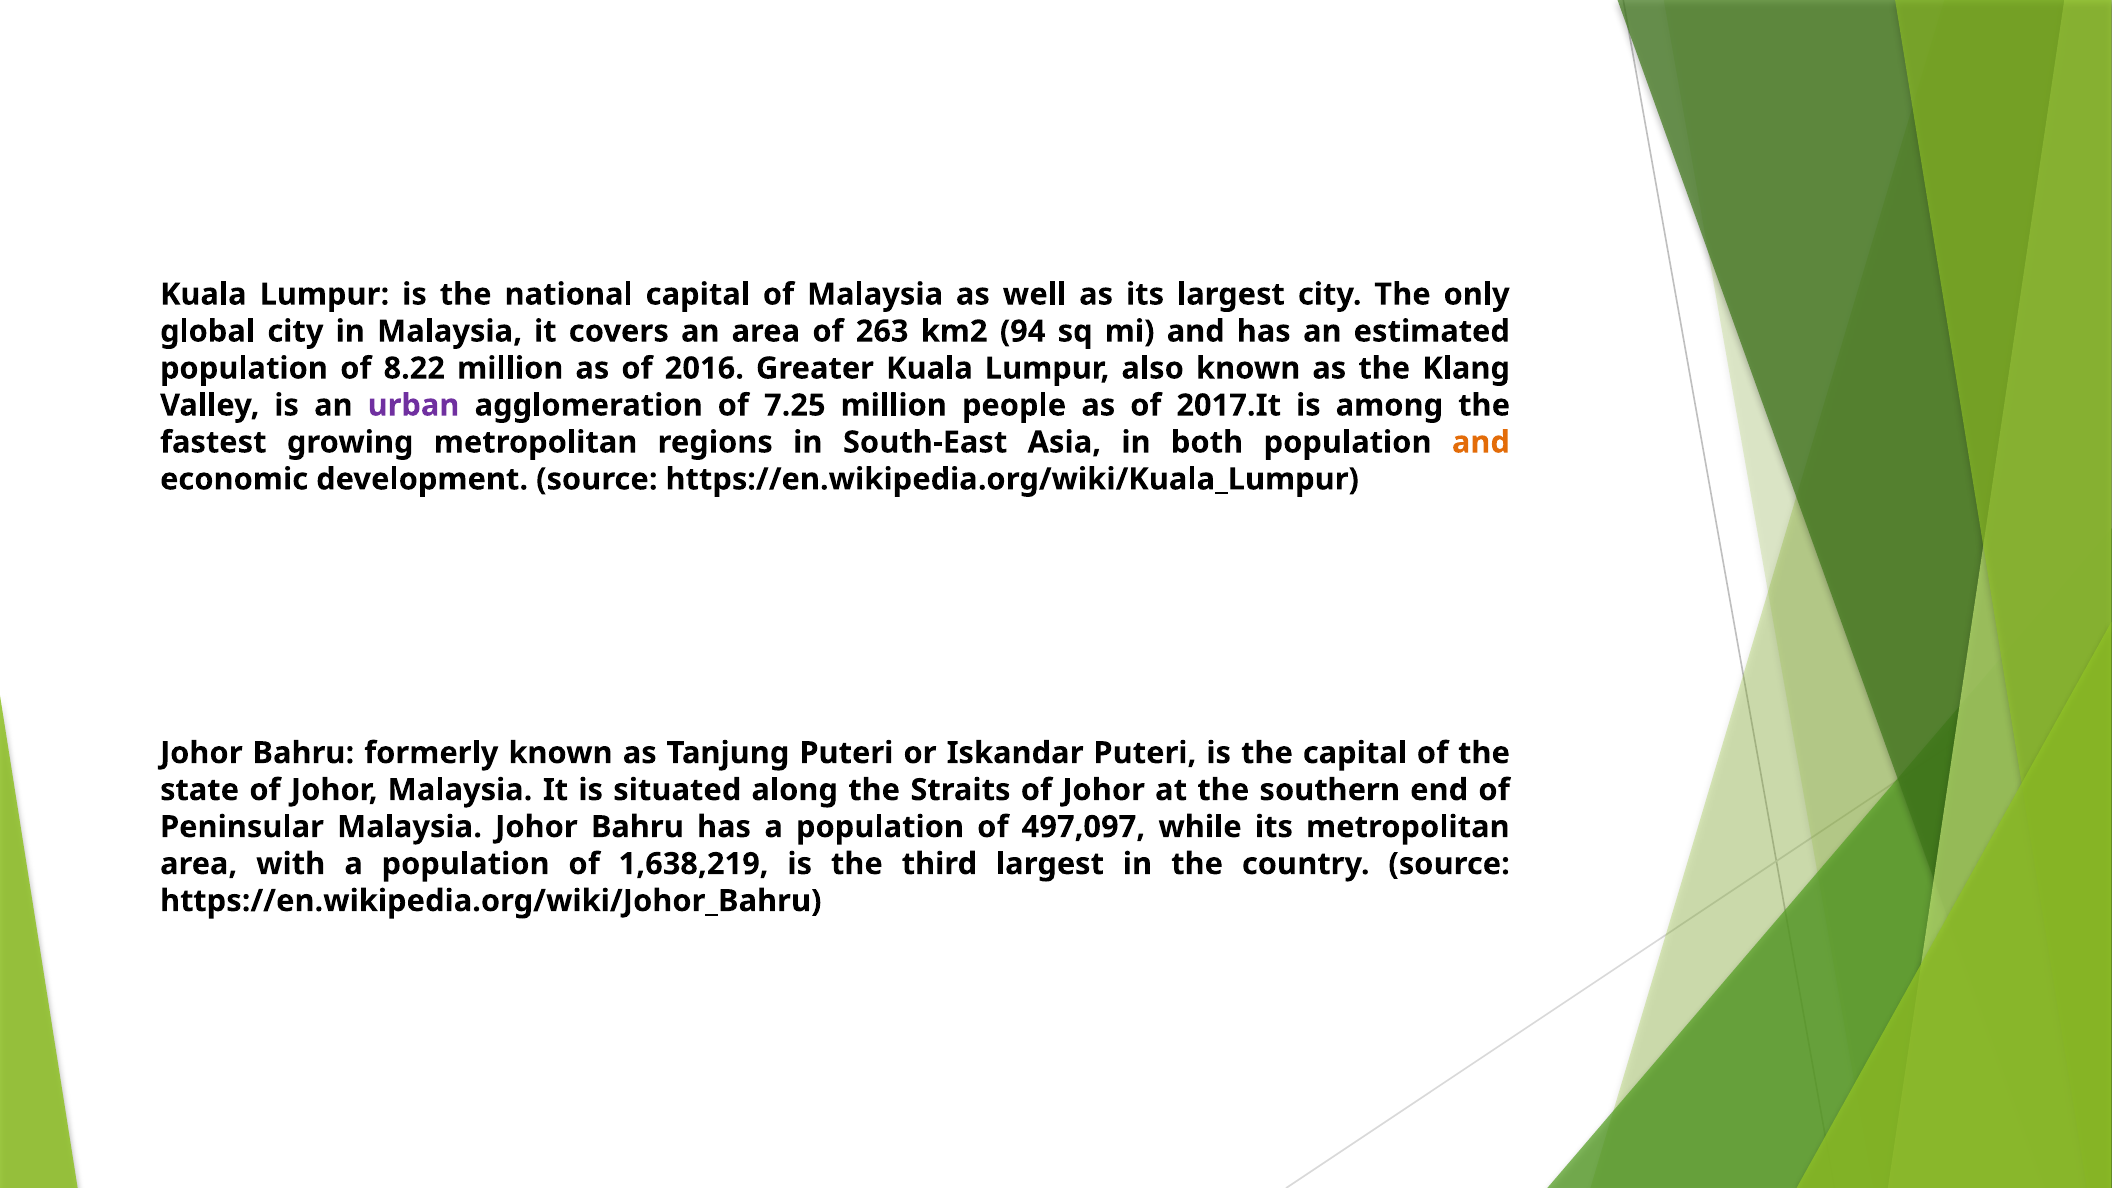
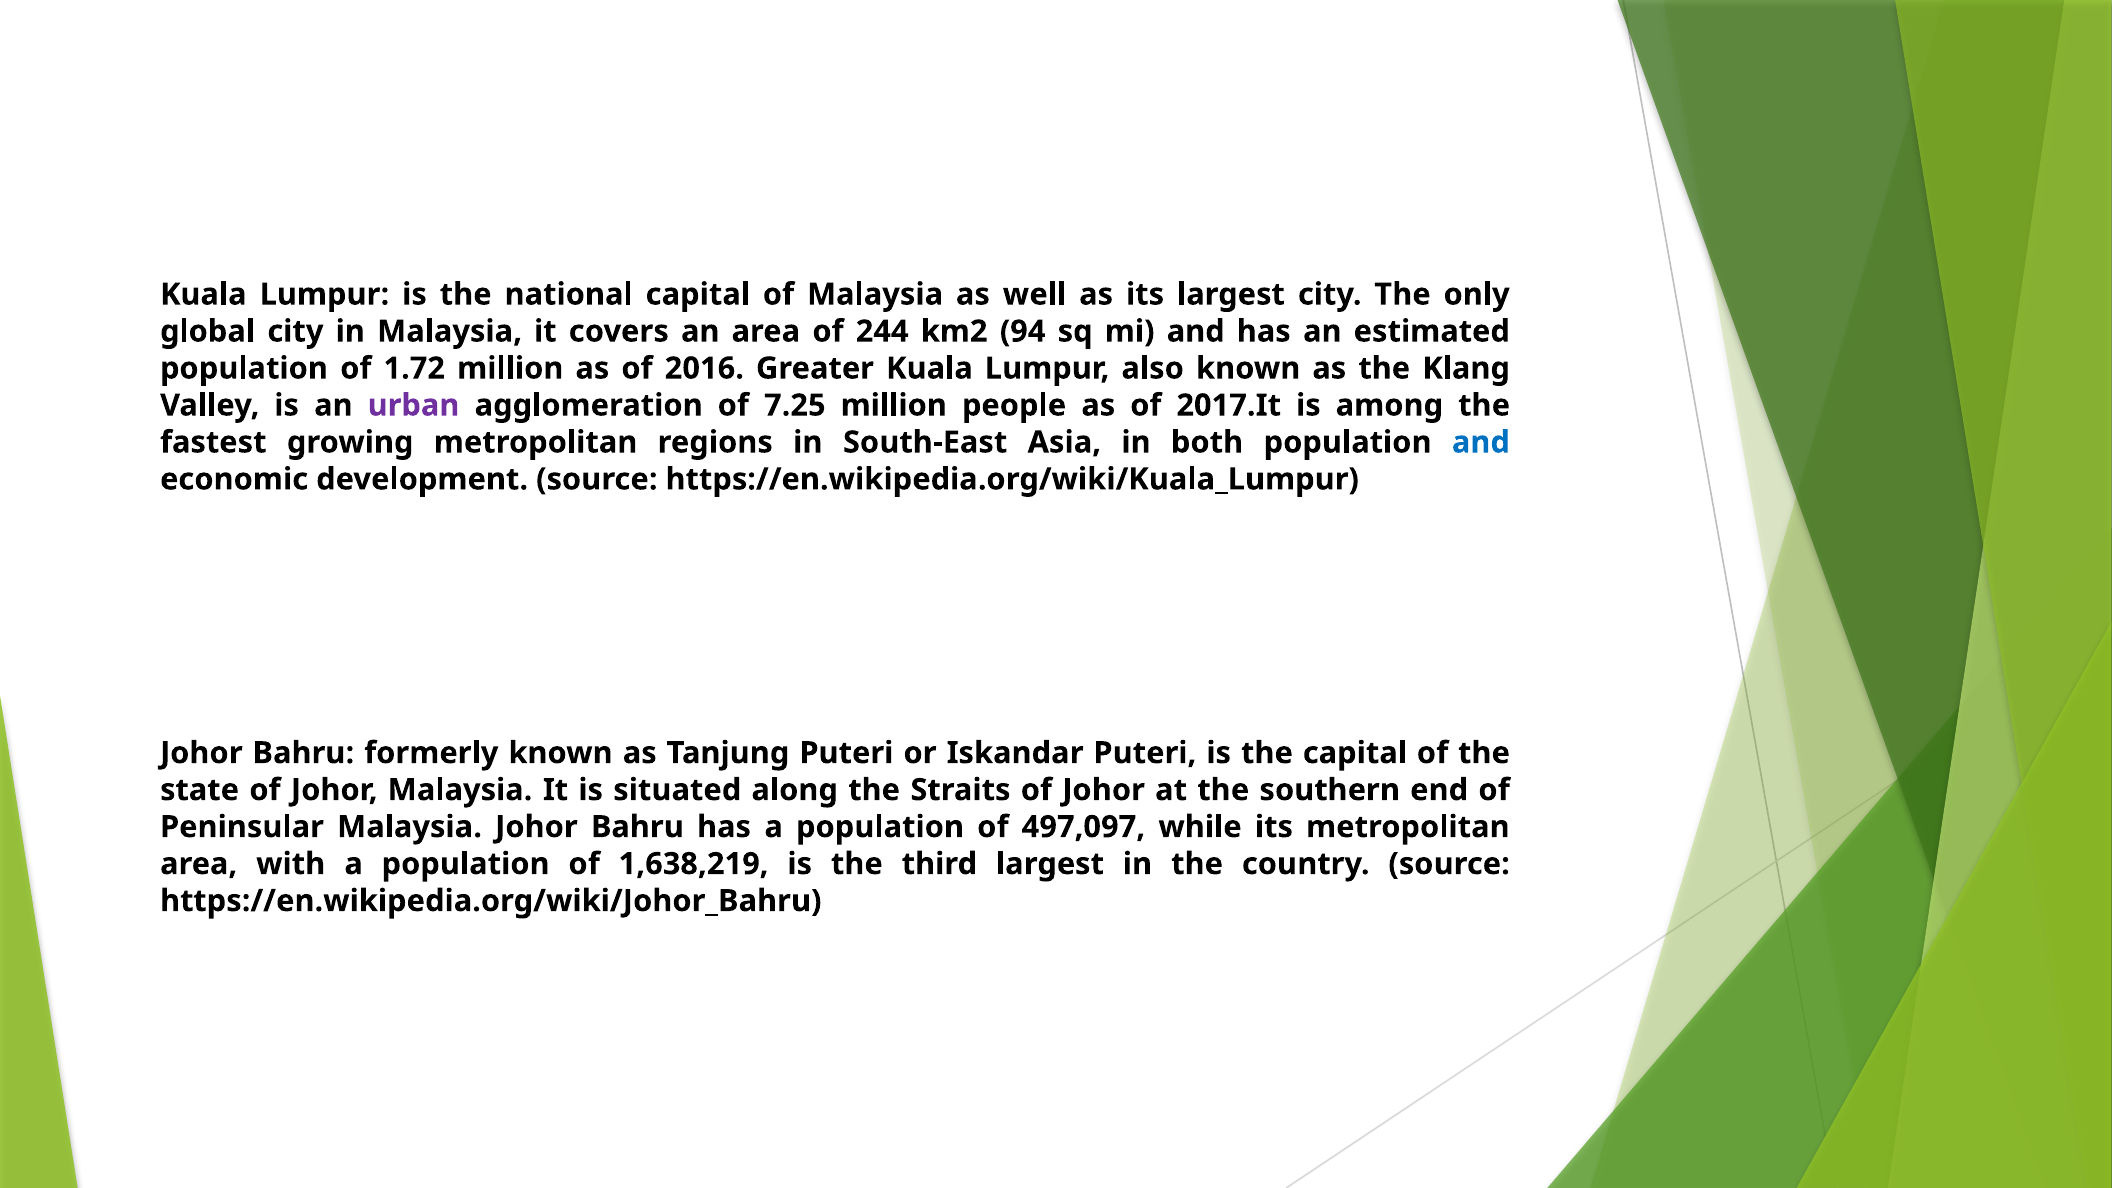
263: 263 -> 244 (882, 331)
8.22: 8.22 -> 1.72 (414, 368)
and colour: orange -> blue (1481, 442)
